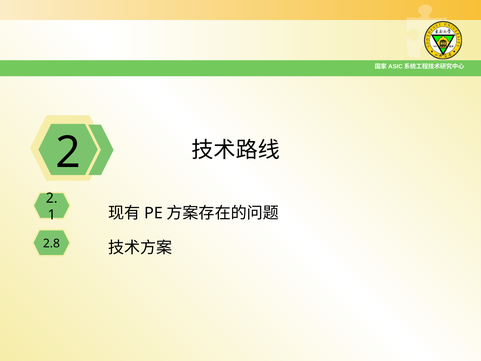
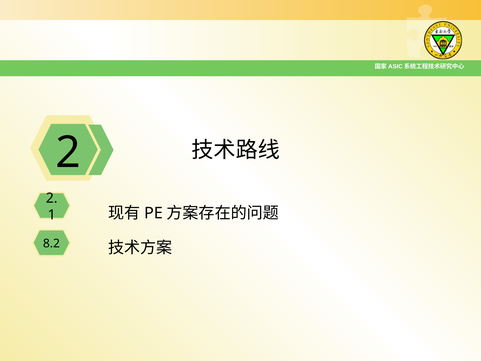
2.8: 2.8 -> 8.2 (51, 243)
